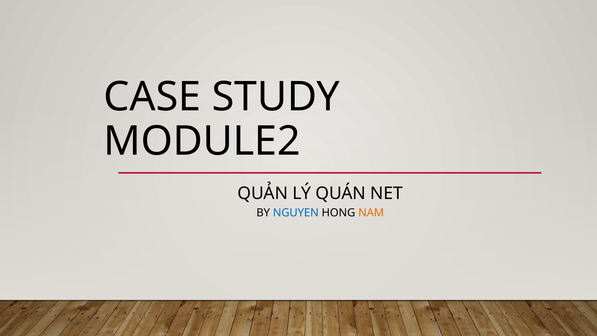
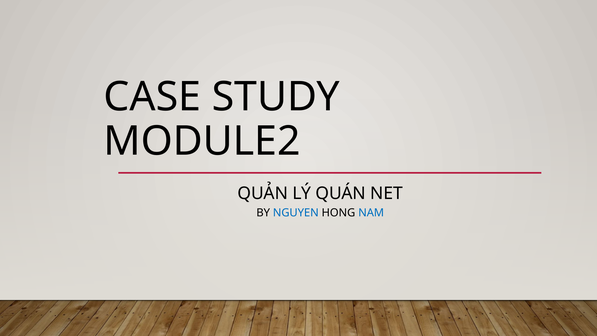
NAM colour: orange -> blue (371, 213)
